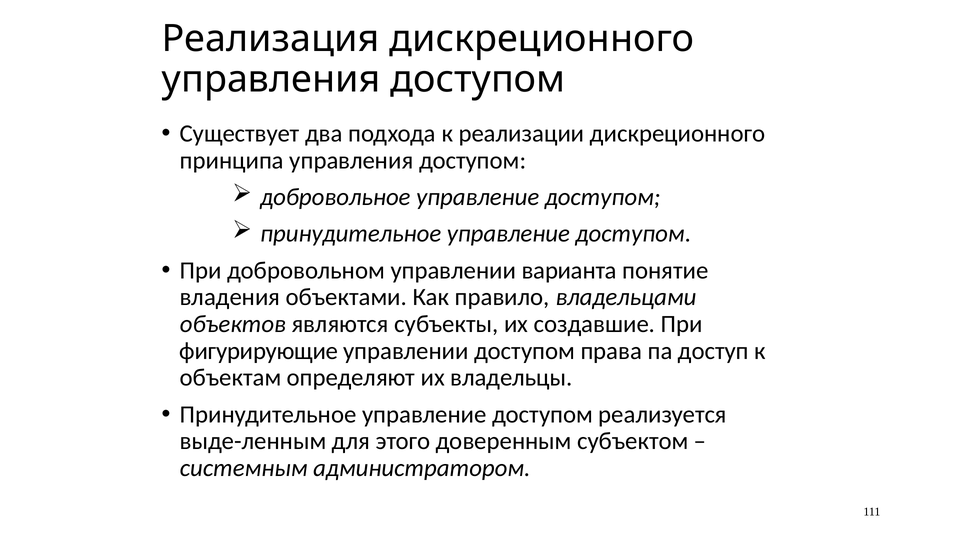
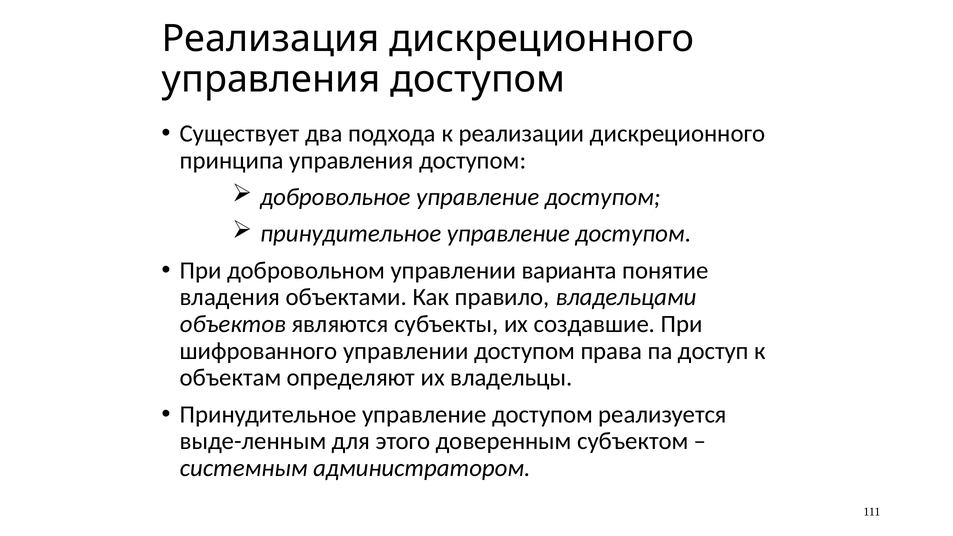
фигурирующие: фигурирующие -> шифрованного (259, 351)
